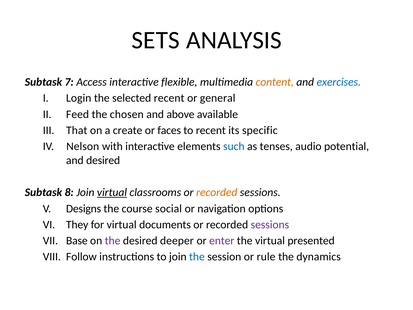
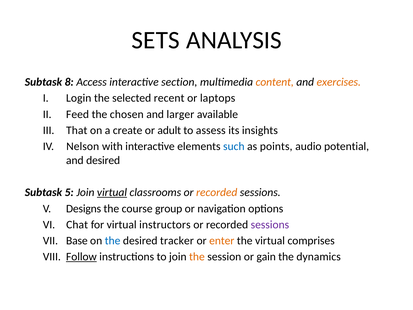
7: 7 -> 8 (69, 82)
flexible: flexible -> section (179, 82)
exercises colour: blue -> orange (339, 82)
general: general -> laptops (218, 98)
above: above -> larger (180, 114)
faces: faces -> adult (169, 130)
to recent: recent -> assess (211, 130)
specific: specific -> insights (260, 130)
tenses: tenses -> points (276, 146)
8: 8 -> 5 (69, 192)
social: social -> group (169, 208)
They: They -> Chat (77, 224)
documents: documents -> instructors (165, 224)
the colour: purple -> blue (113, 241)
deeper: deeper -> tracker (177, 241)
enter colour: purple -> orange (222, 241)
presented: presented -> comprises (311, 241)
Follow underline: none -> present (81, 257)
the colour: blue -> orange (197, 257)
rule: rule -> gain (266, 257)
